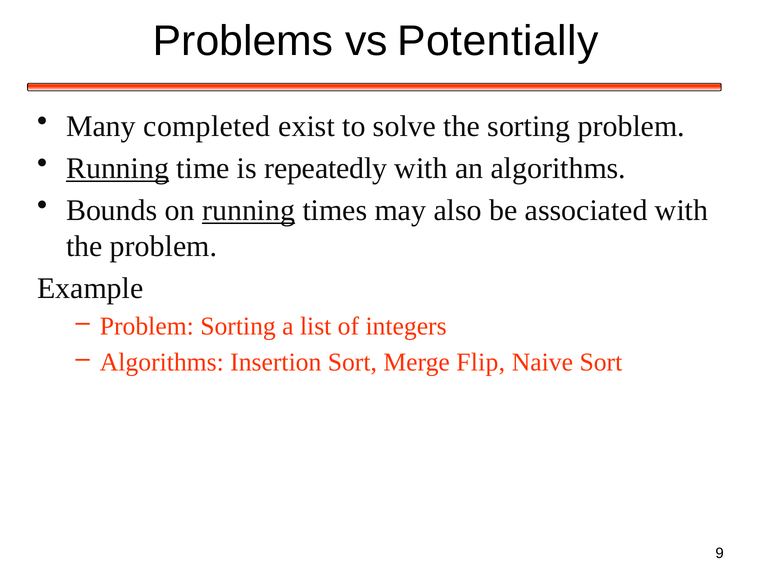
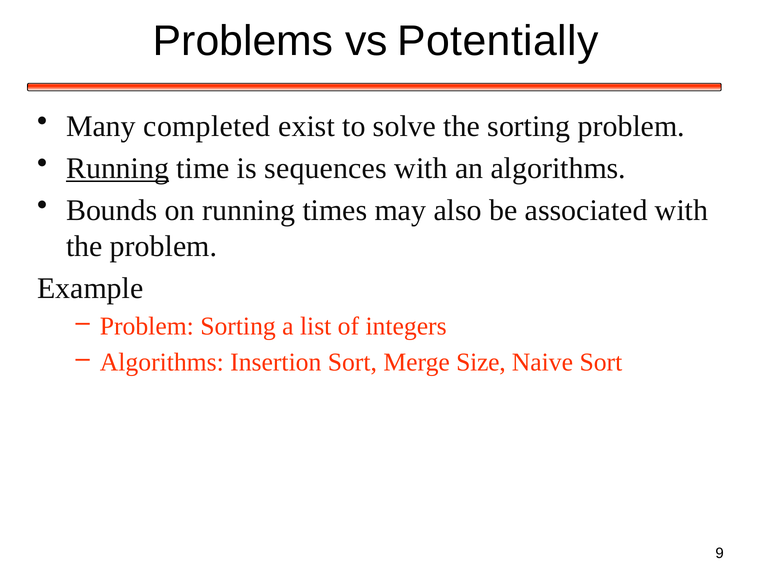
repeatedly: repeatedly -> sequences (326, 168)
running underline: present -> none (249, 210)
Flip: Flip -> Size (481, 362)
